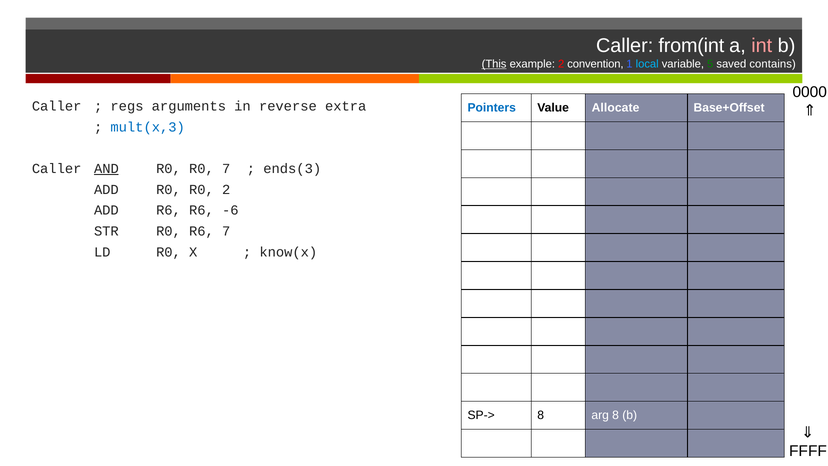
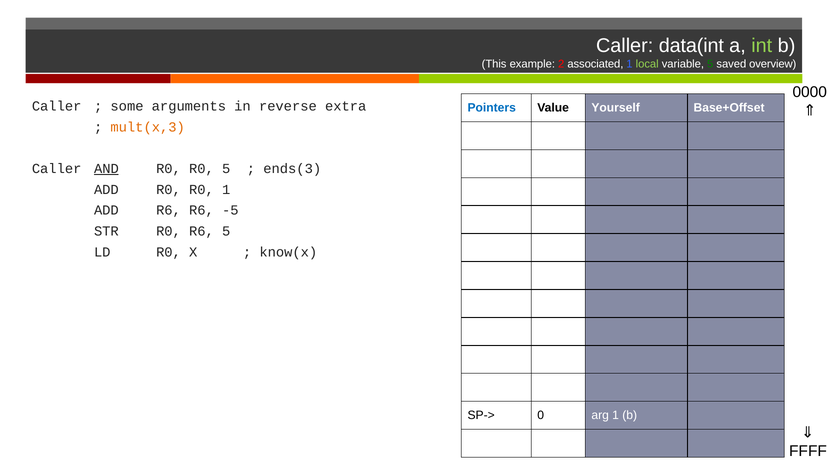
from(int: from(int -> data(int (691, 46)
int colour: pink -> light green (762, 46)
This underline: present -> none (494, 64)
convention: convention -> associated (595, 64)
local colour: light blue -> light green (647, 64)
contains: contains -> overview (773, 64)
regs: regs -> some (127, 106)
Allocate: Allocate -> Yourself (616, 108)
mult(x,3 colour: blue -> orange (148, 127)
R0 7: 7 -> 5 (226, 169)
R0 2: 2 -> 1 (226, 189)
-6: -6 -> -5 (230, 210)
R6 7: 7 -> 5 (226, 231)
SP-> 8: 8 -> 0 (541, 415)
arg 8: 8 -> 1 (616, 415)
